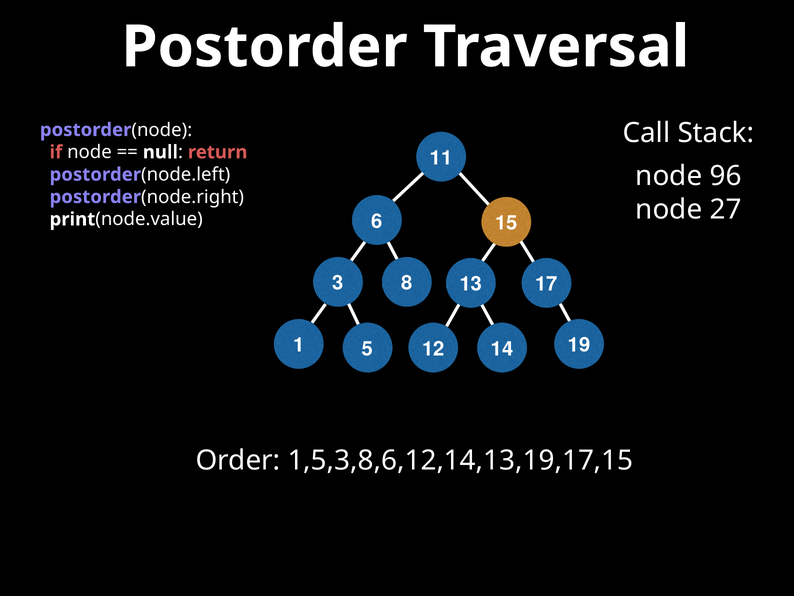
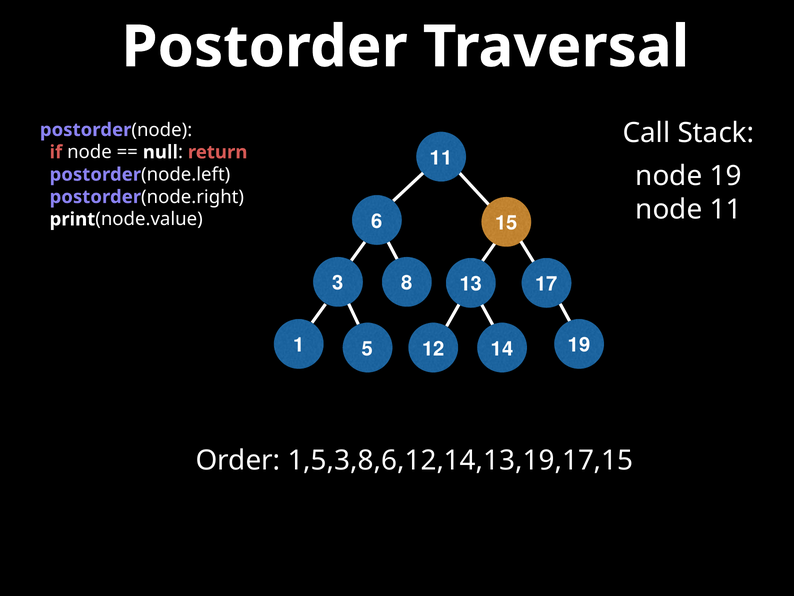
node 96: 96 -> 19 (726, 176)
node 27: 27 -> 11 (726, 209)
